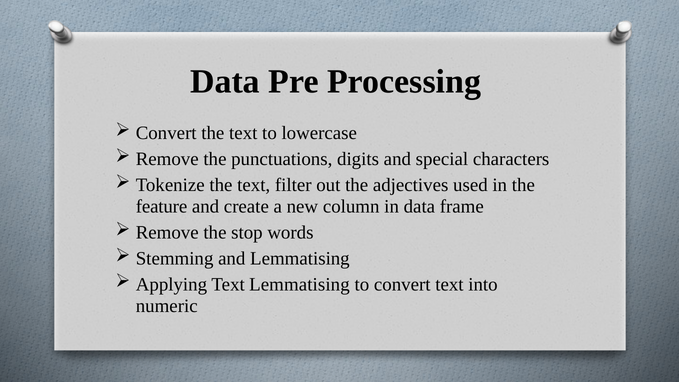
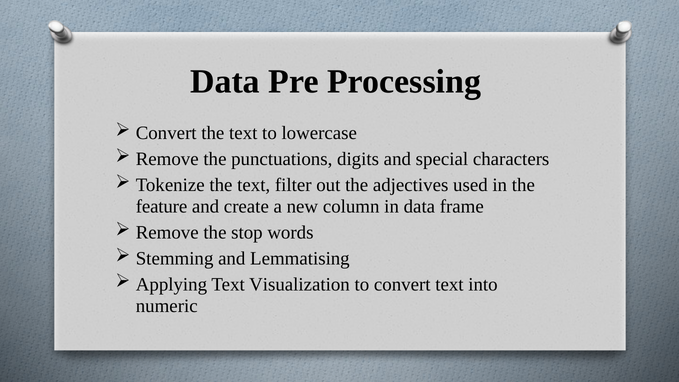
Text Lemmatising: Lemmatising -> Visualization (299, 284)
